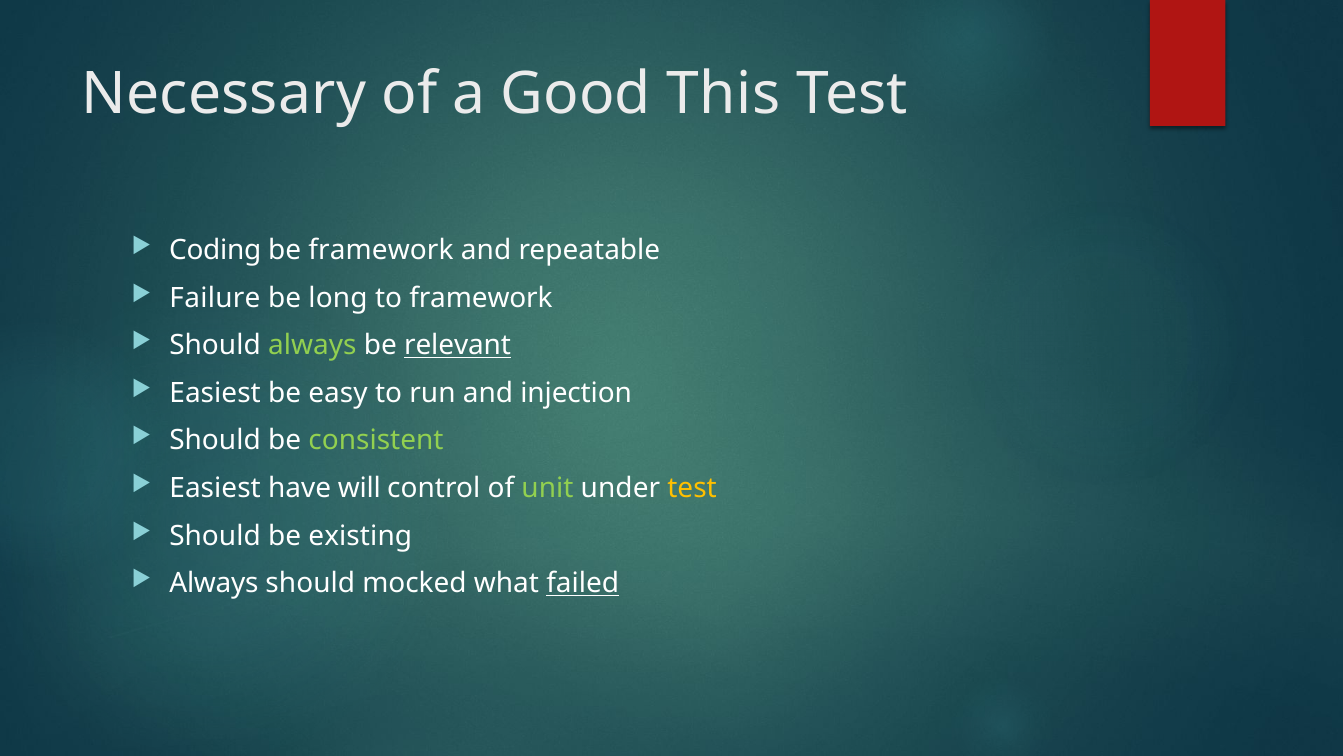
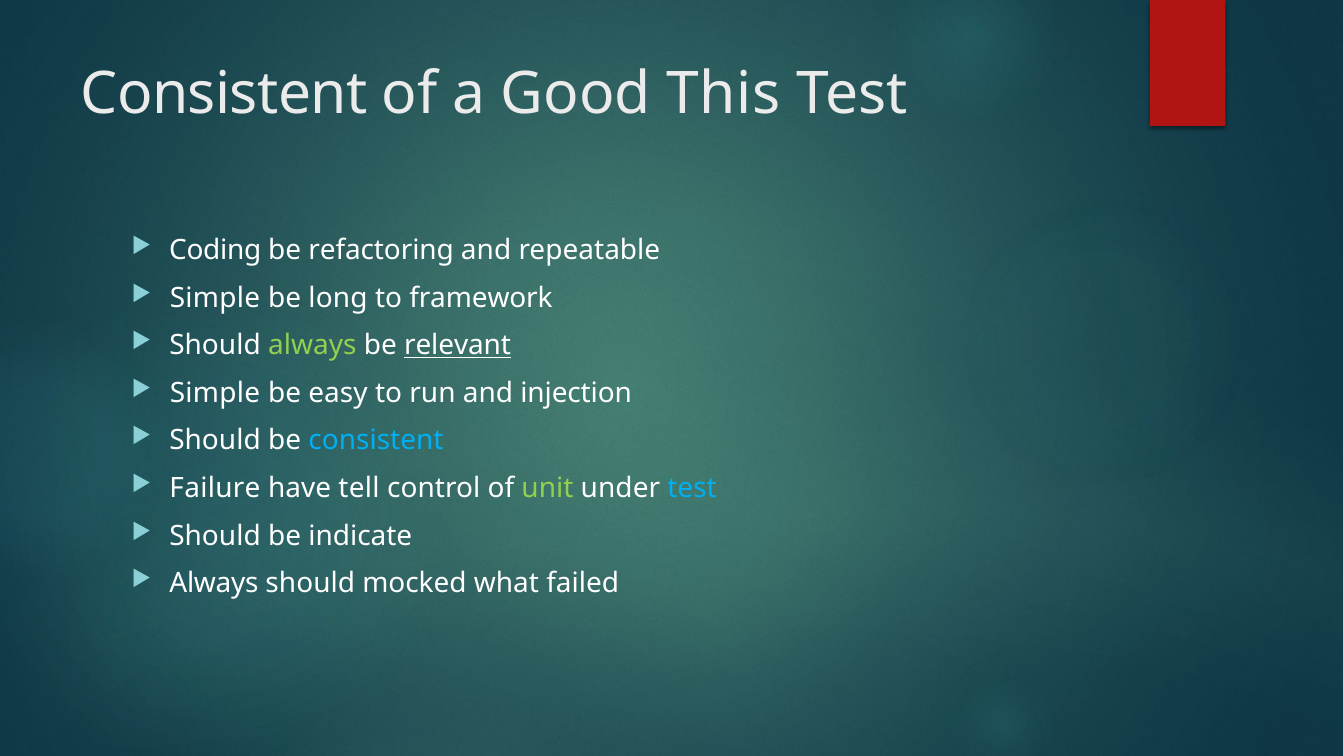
Necessary: Necessary -> Consistent (224, 94)
be framework: framework -> refactoring (381, 250)
Failure: Failure -> Simple (215, 298)
Easiest: Easiest -> Simple (215, 393)
consistent colour: light green -> light blue (376, 440)
Easiest: Easiest -> Failure (215, 488)
will: will -> tell (359, 488)
test colour: yellow -> light blue (692, 488)
existing: existing -> indicate (360, 535)
failed underline: present -> none (583, 583)
